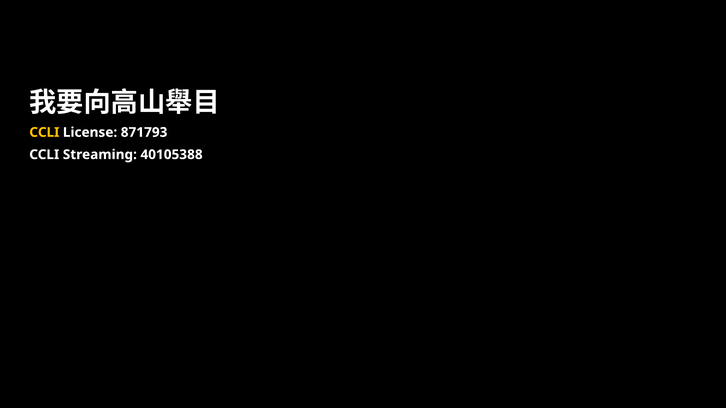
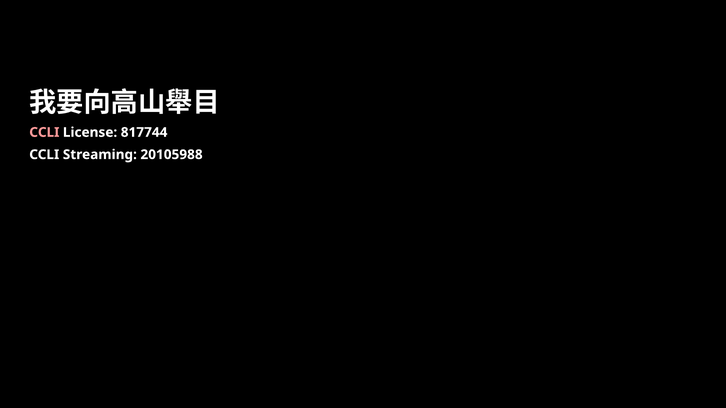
CCLI colour: yellow -> pink (44, 132)
871793: 871793 -> 817744 (144, 132)
40105388: 40105388 -> 20105988 (172, 155)
